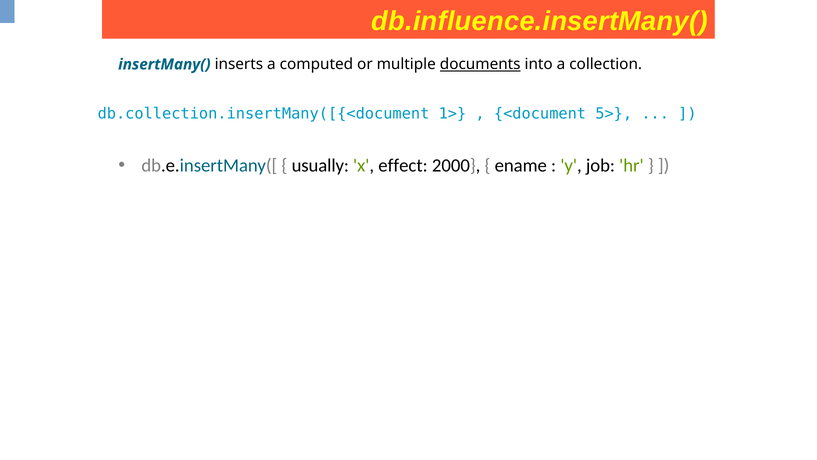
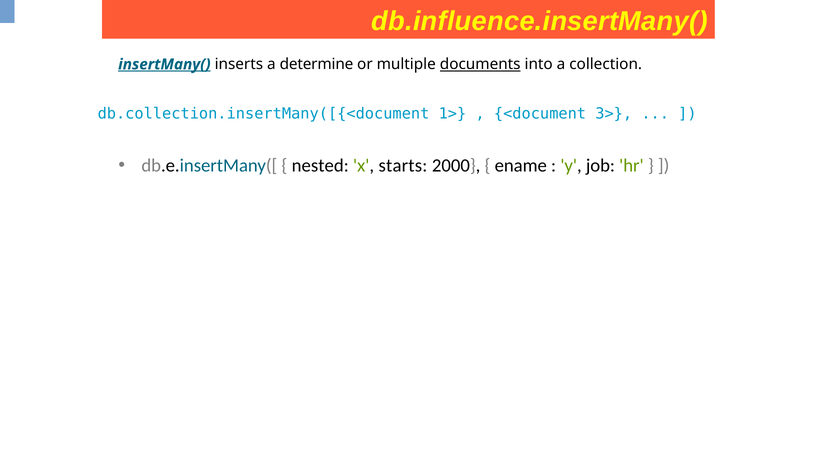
insertMany( underline: none -> present (164, 64)
computed: computed -> determine (316, 64)
5>: 5> -> 3> (614, 114)
usually: usually -> nested (320, 165)
effect: effect -> starts (403, 165)
